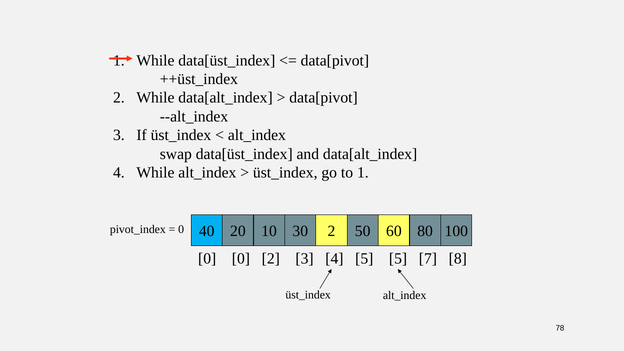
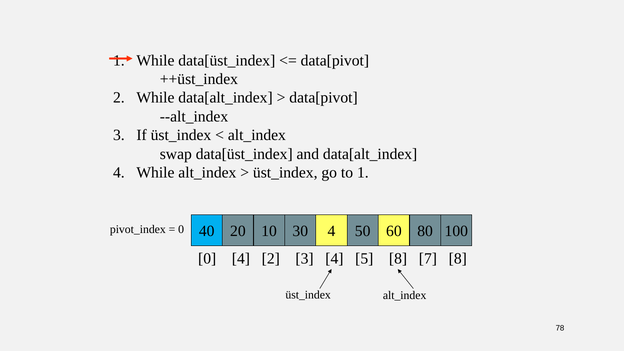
30 2: 2 -> 4 (331, 231)
0: 0 -> 4 (241, 258)
5 5: 5 -> 8 (398, 258)
